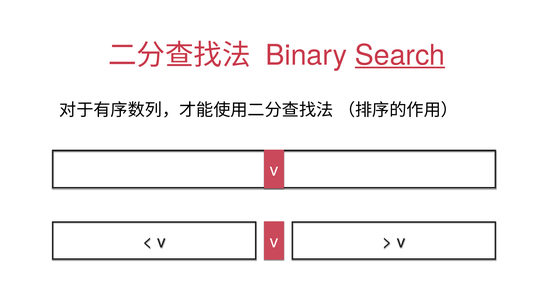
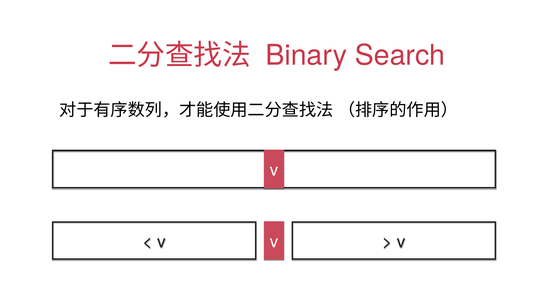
Search underline: present -> none (400, 55)
